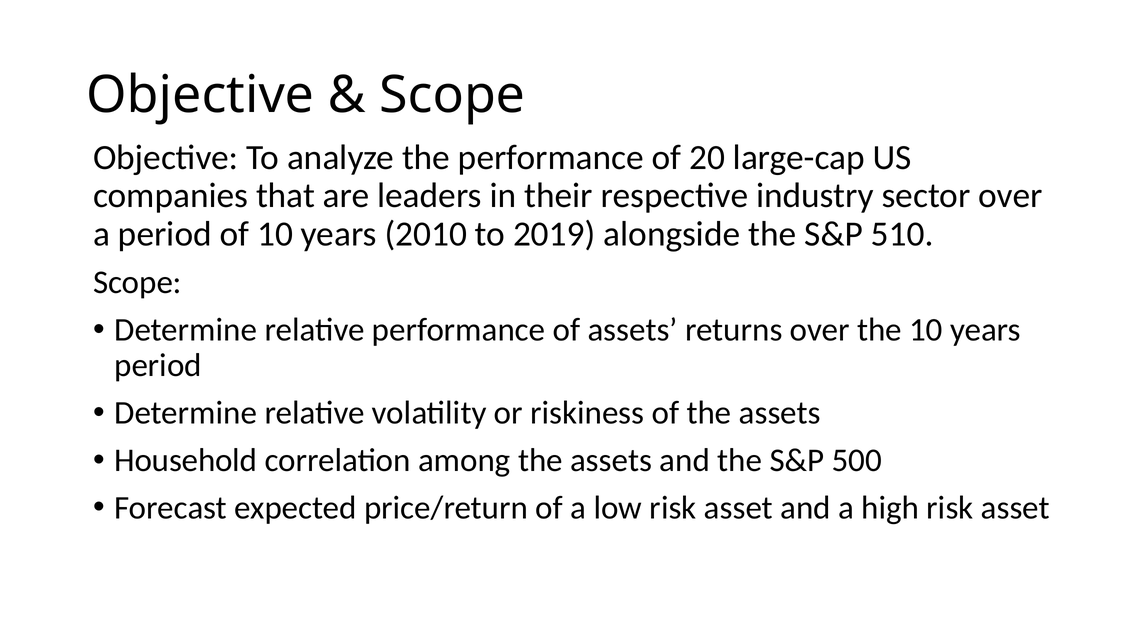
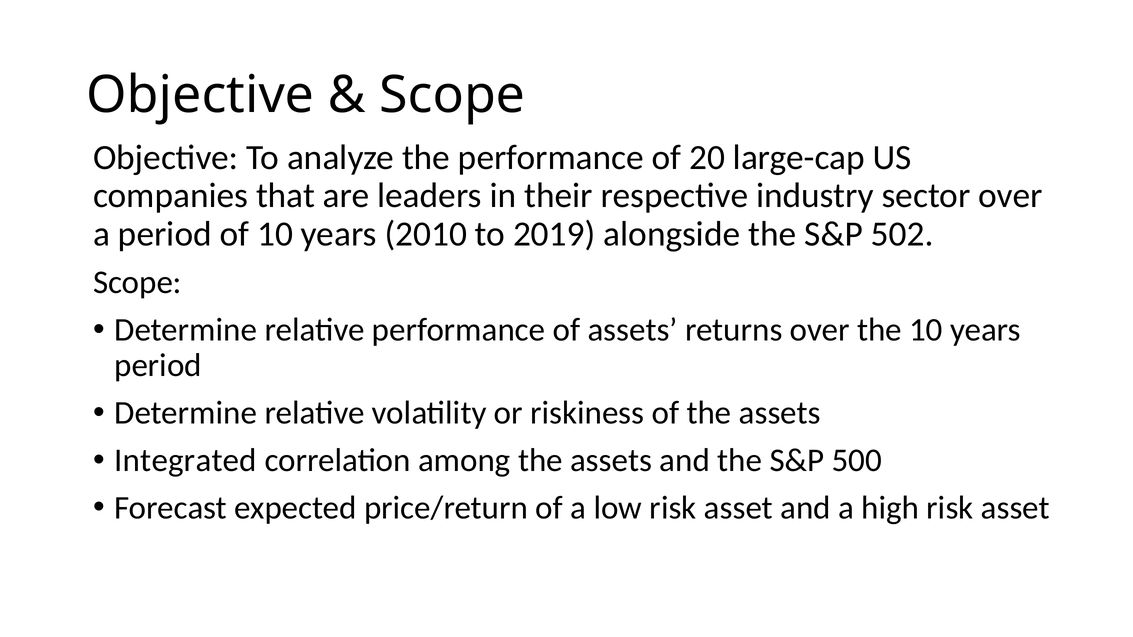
510: 510 -> 502 (902, 234)
Household: Household -> Integrated (186, 461)
